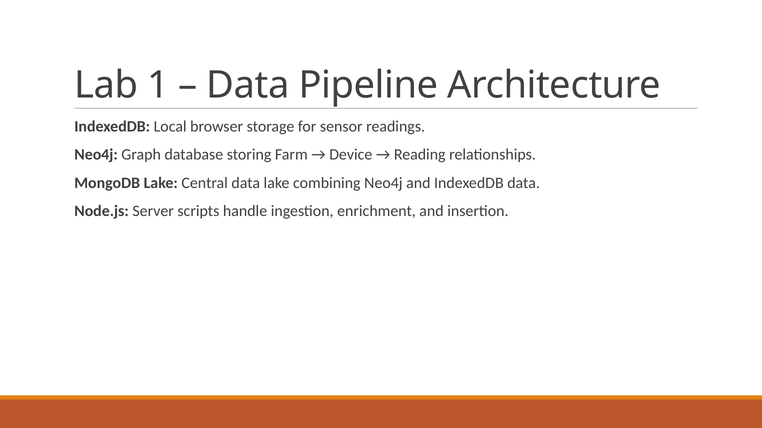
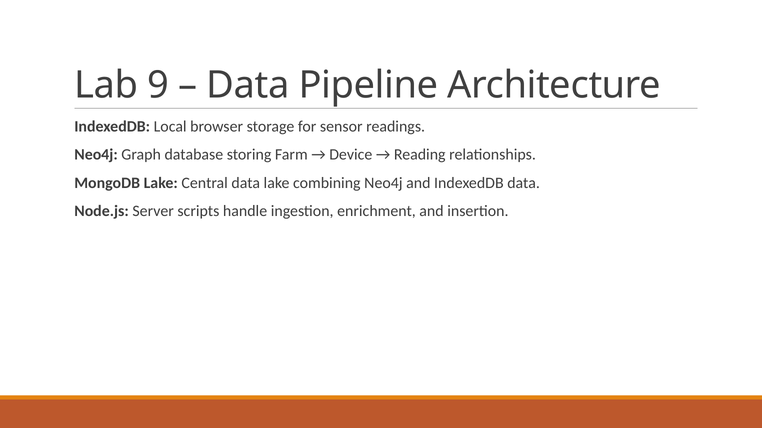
1: 1 -> 9 (158, 85)
